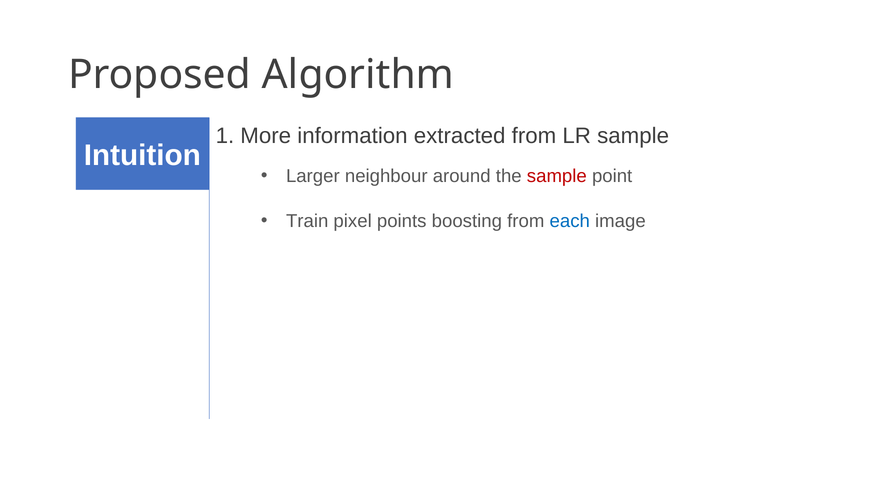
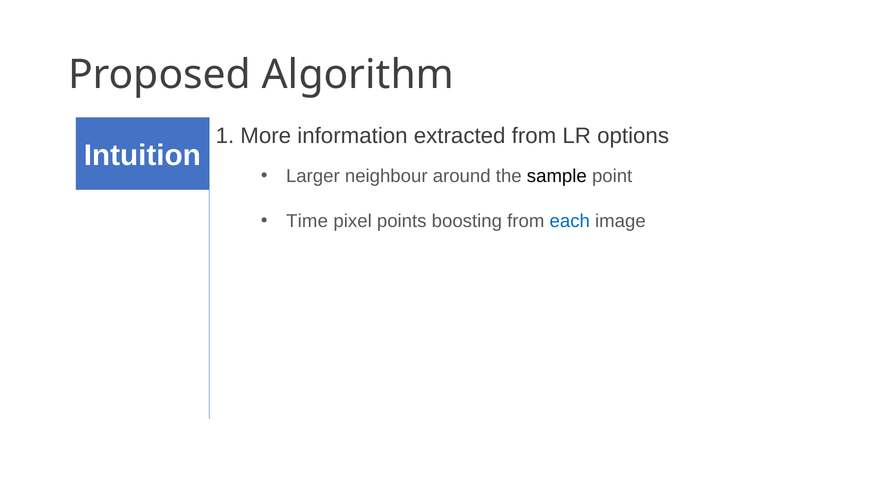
LR sample: sample -> options (633, 136)
sample colour: red -> black (557, 176)
Train: Train -> Time (307, 221)
